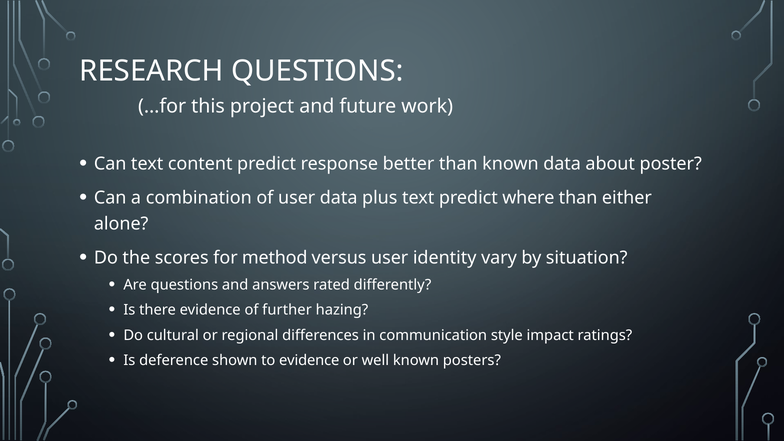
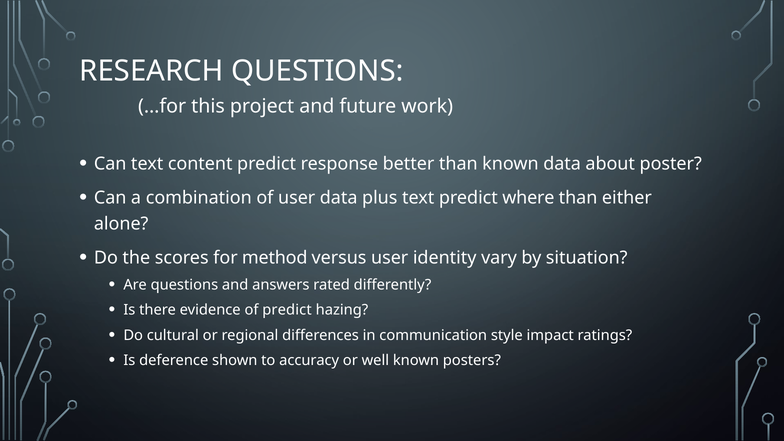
of further: further -> predict (287, 310)
to evidence: evidence -> accuracy (309, 361)
